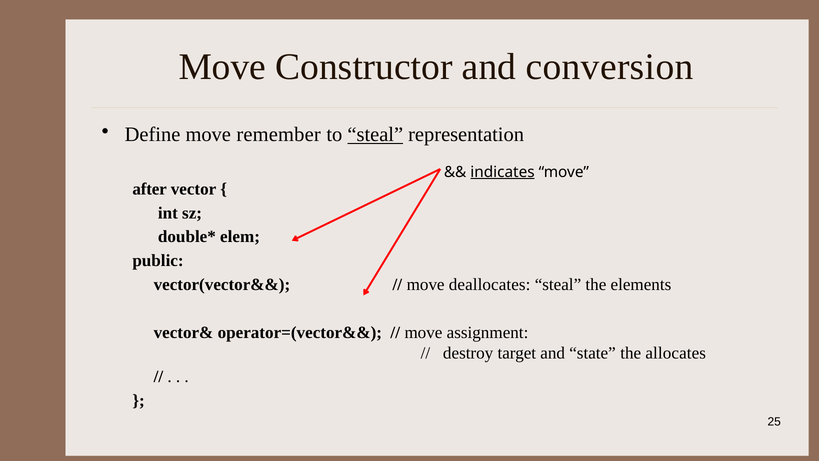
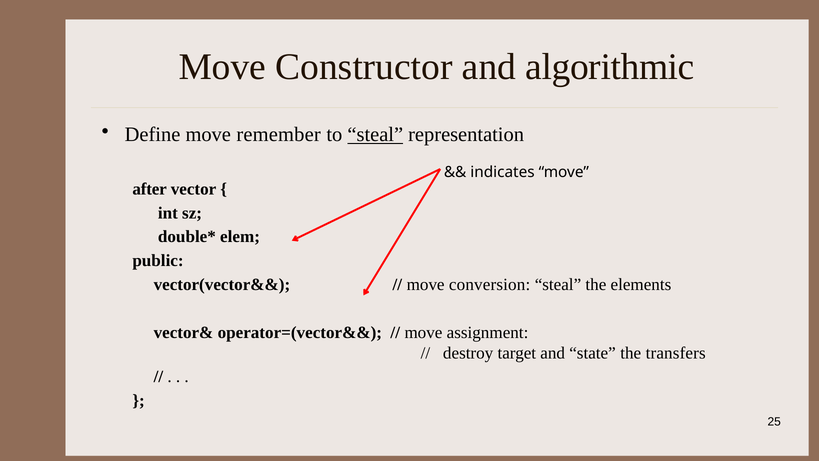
conversion: conversion -> algorithmic (610, 67)
indicates underline: present -> none (502, 172)
deallocates: deallocates -> conversion (490, 284)
allocates: allocates -> transfers (676, 353)
